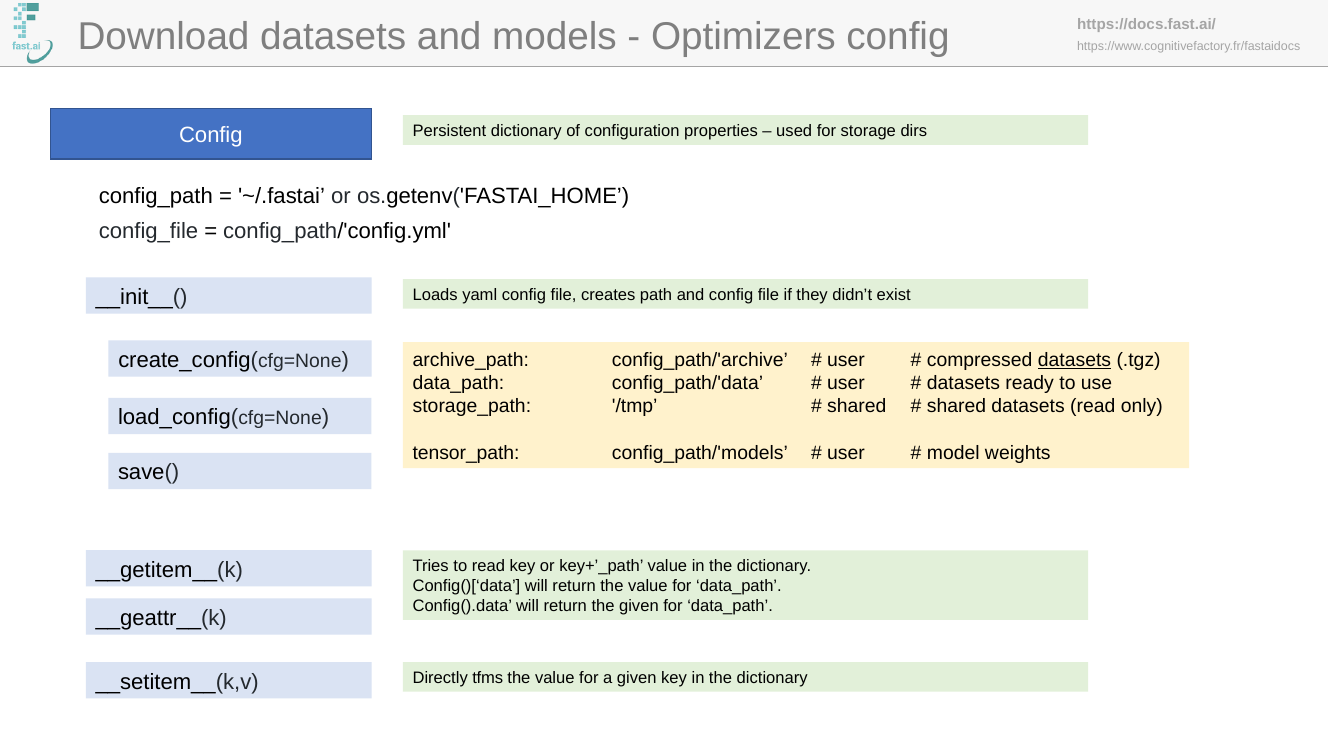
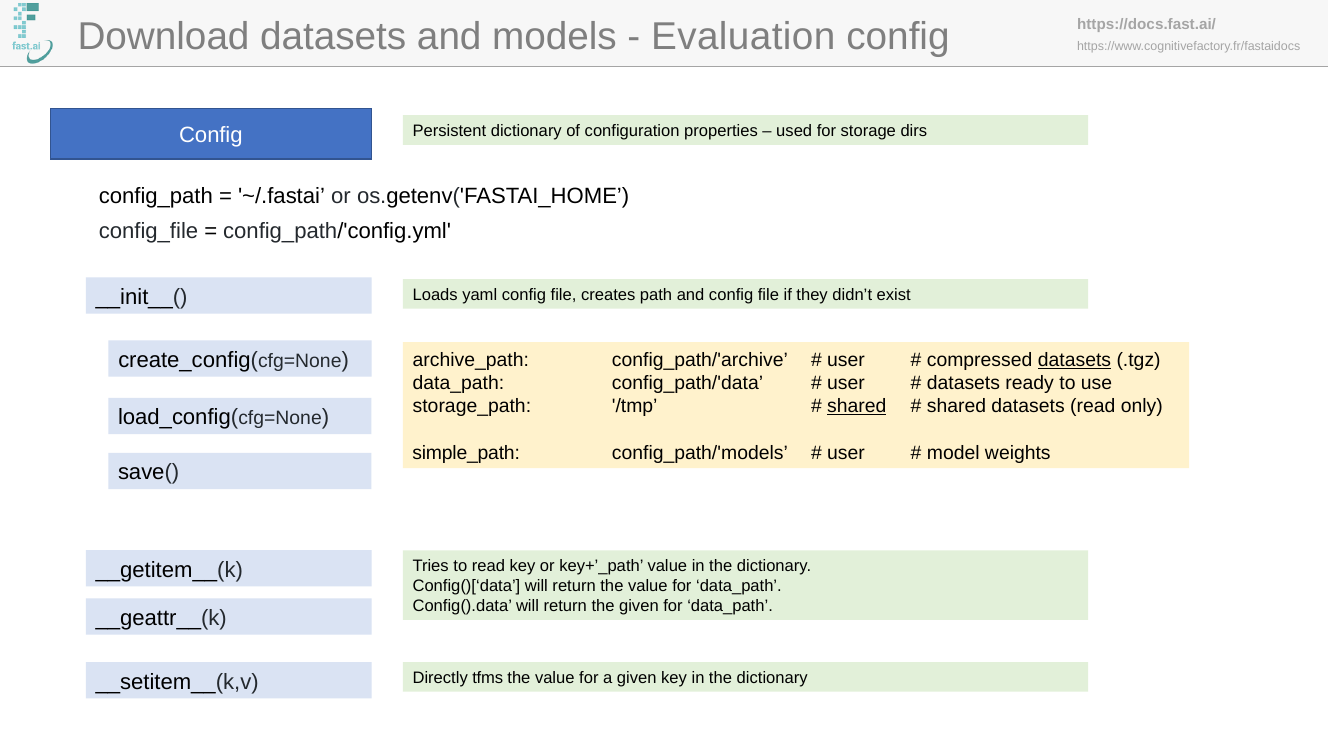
Optimizers: Optimizers -> Evaluation (743, 36)
shared underline: none -> present (857, 406)
tensor_path: tensor_path -> simple_path (466, 453)
